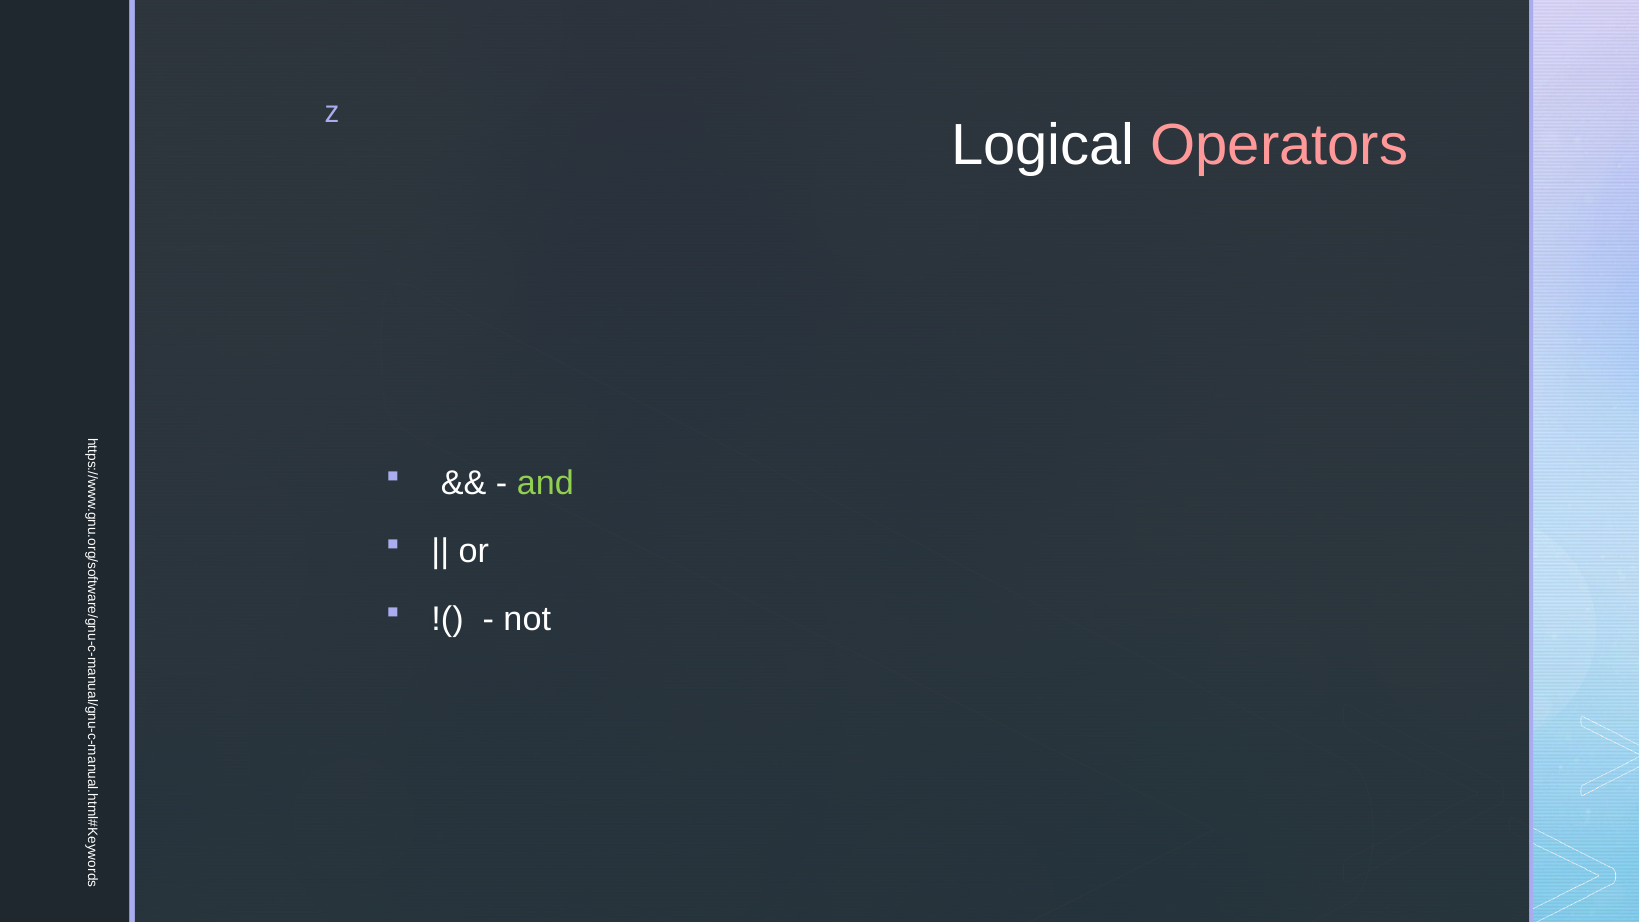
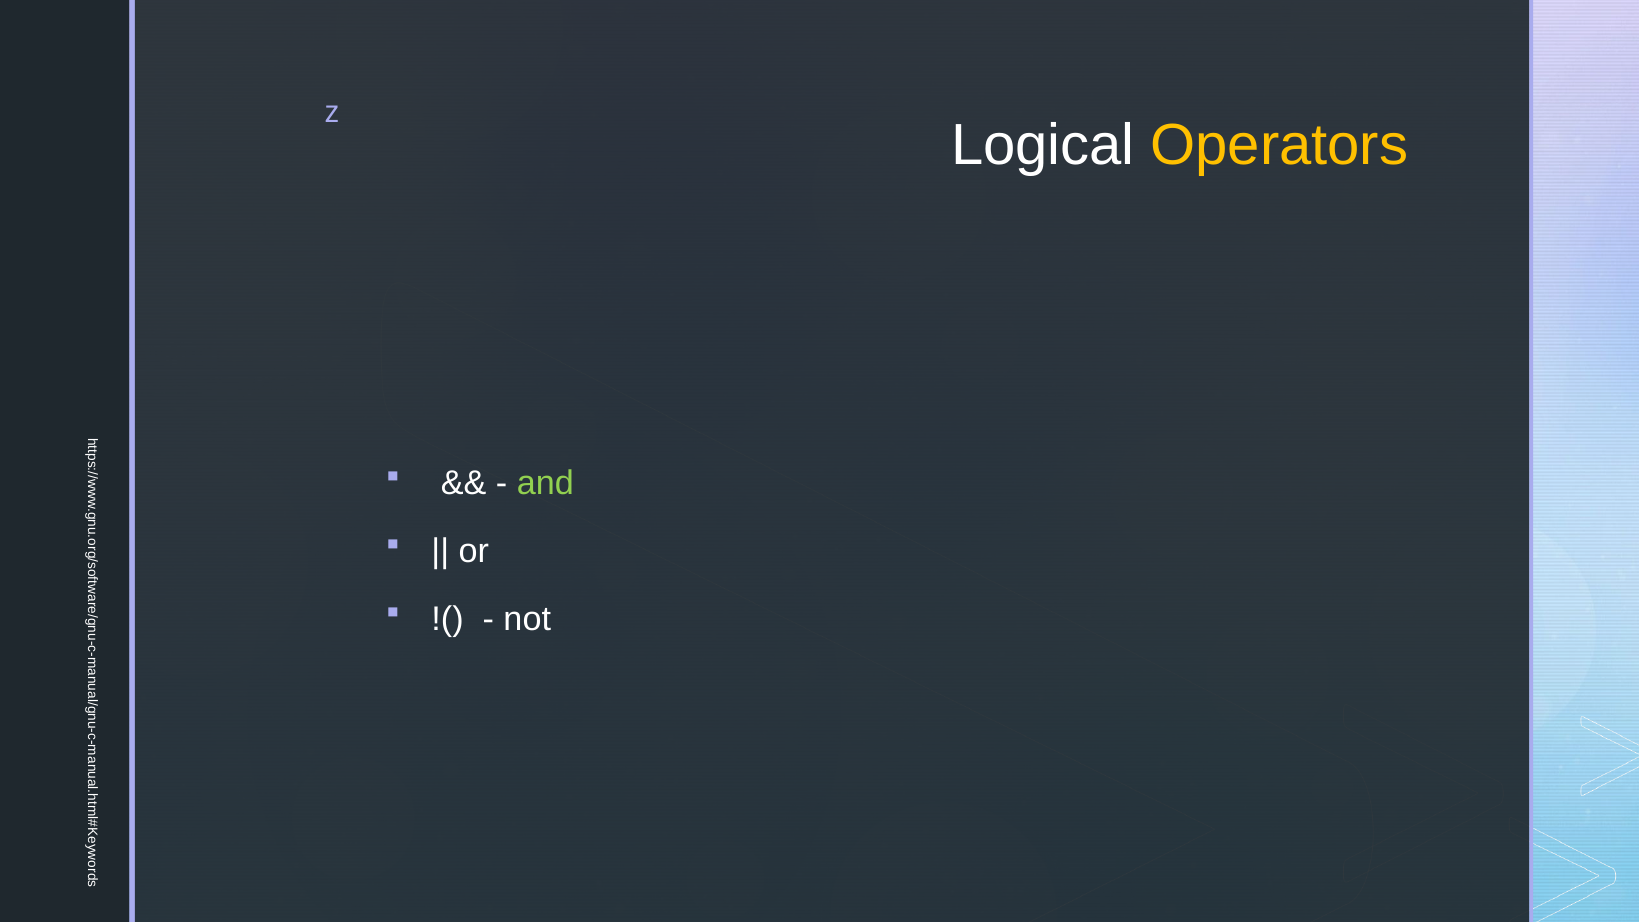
Operators colour: pink -> yellow (1279, 146)
